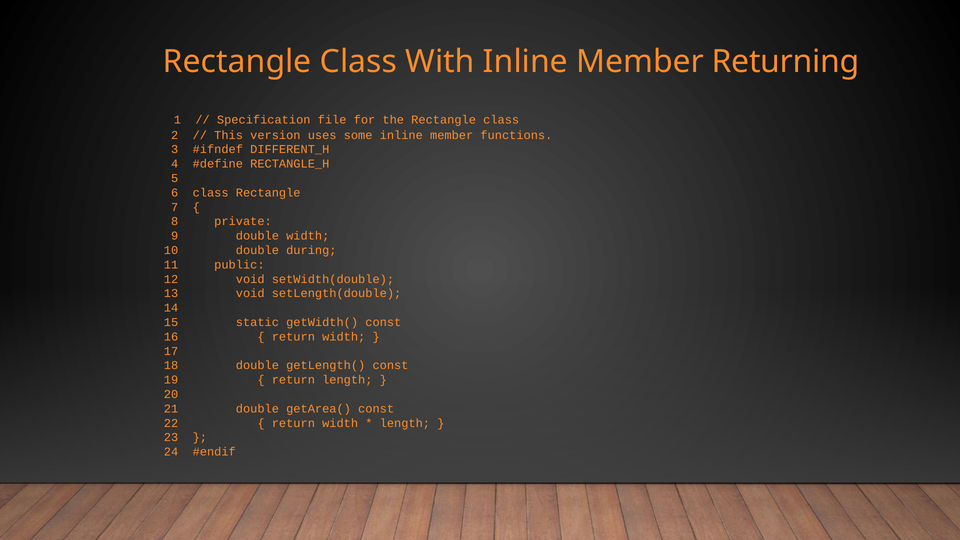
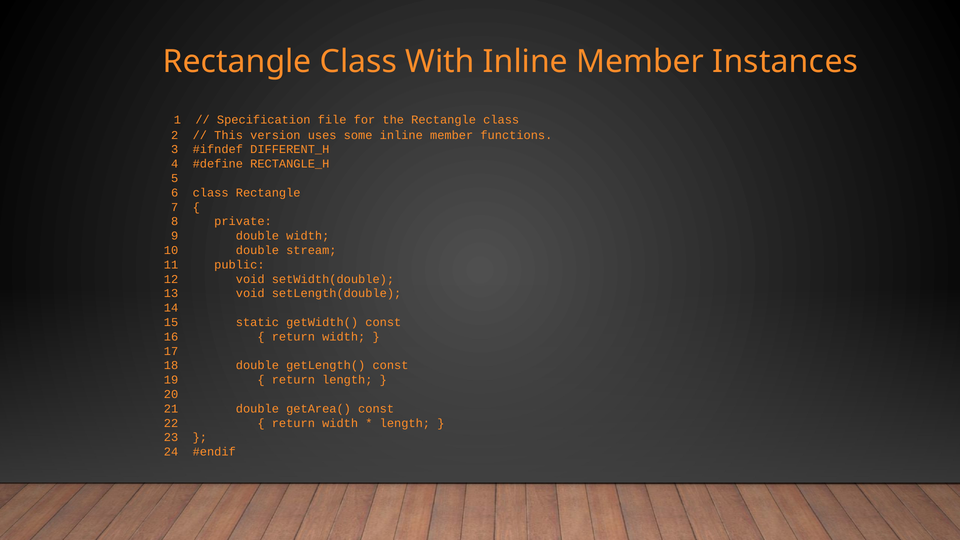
Returning: Returning -> Instances (785, 62)
during: during -> stream (311, 250)
